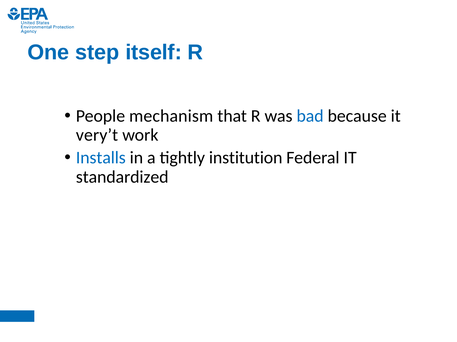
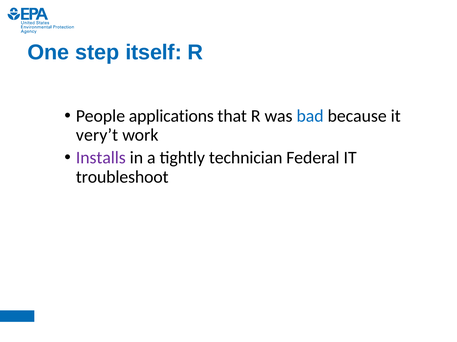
mechanism: mechanism -> applications (171, 116)
Installs colour: blue -> purple (101, 158)
institution: institution -> technician (246, 158)
standardized: standardized -> troubleshoot (122, 177)
